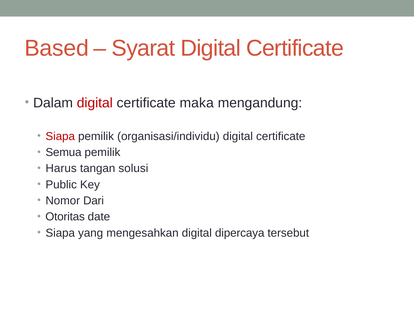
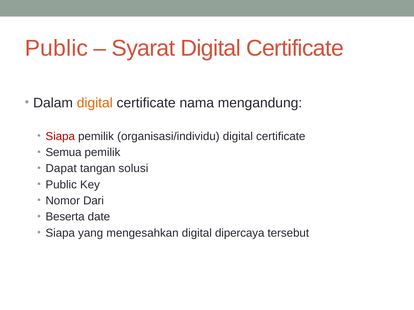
Based: Based -> Public (56, 48)
digital colour: red -> orange (95, 103)
maka: maka -> nama (197, 103)
Harus: Harus -> Dapat (61, 169)
Otoritas: Otoritas -> Beserta (65, 217)
